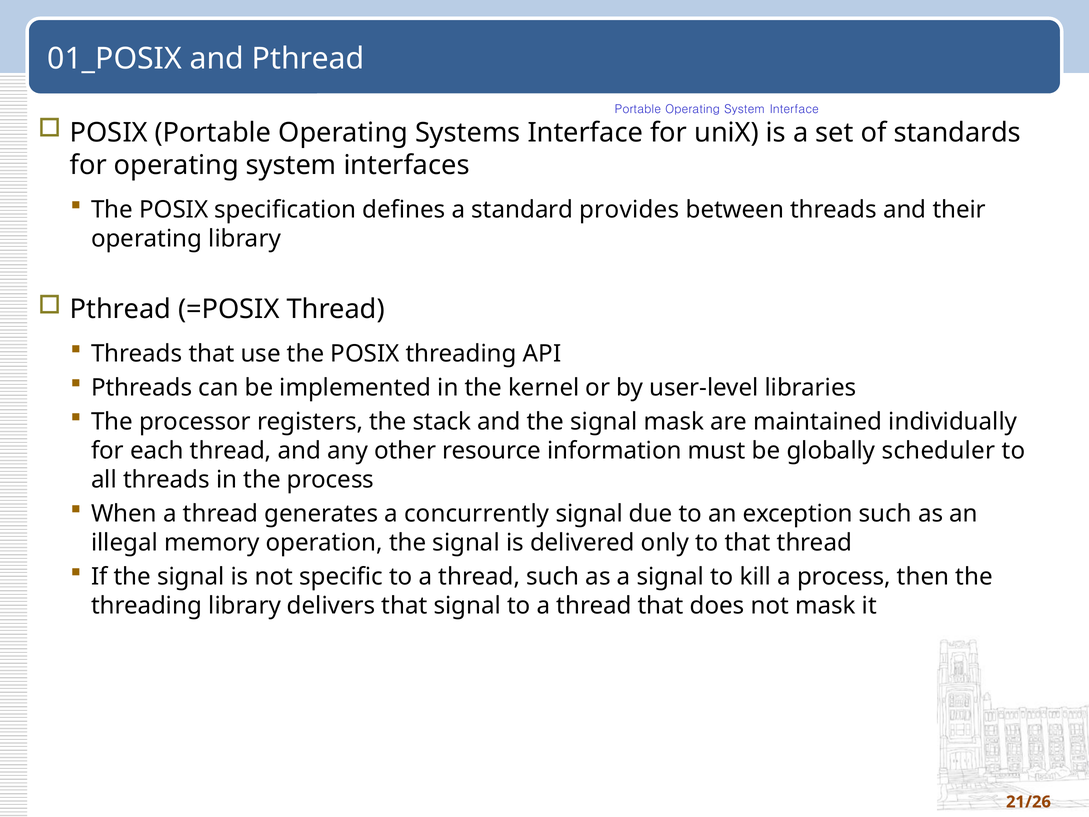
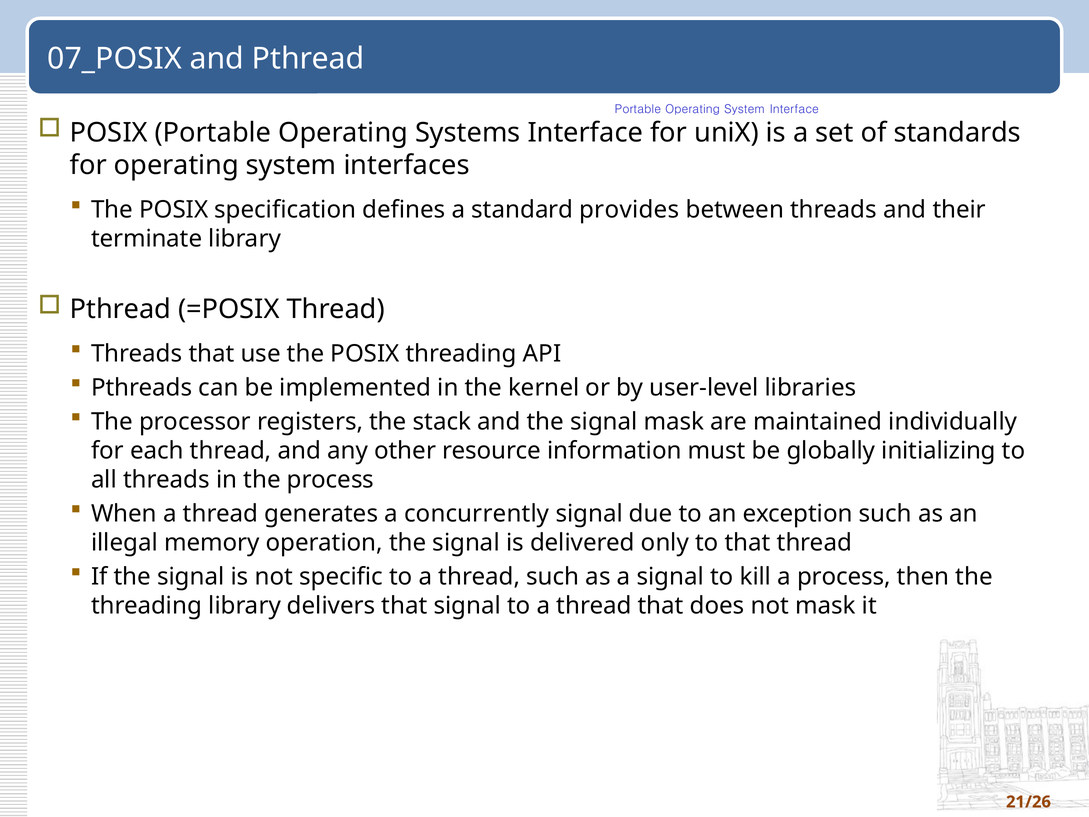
01_POSIX: 01_POSIX -> 07_POSIX (115, 59)
operating: operating -> terminate (147, 239)
scheduler: scheduler -> initializing (939, 451)
